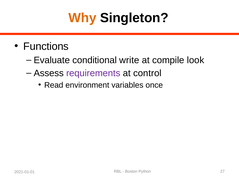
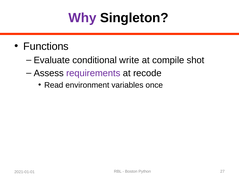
Why colour: orange -> purple (82, 18)
look: look -> shot (196, 60)
control: control -> recode (147, 73)
